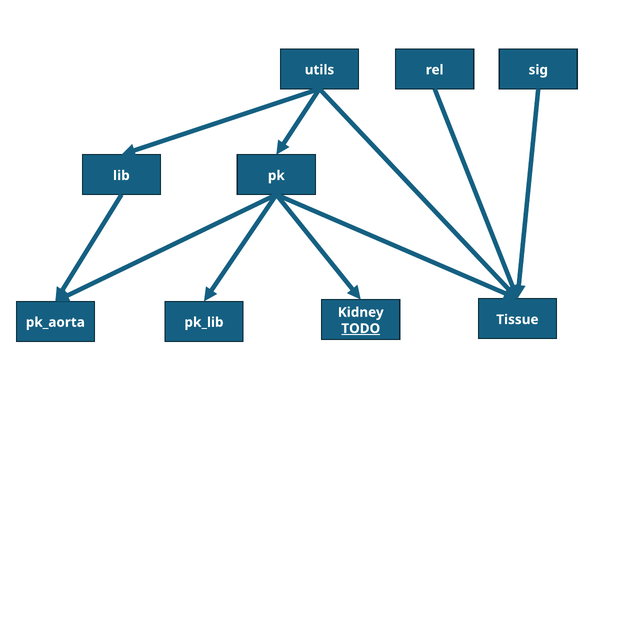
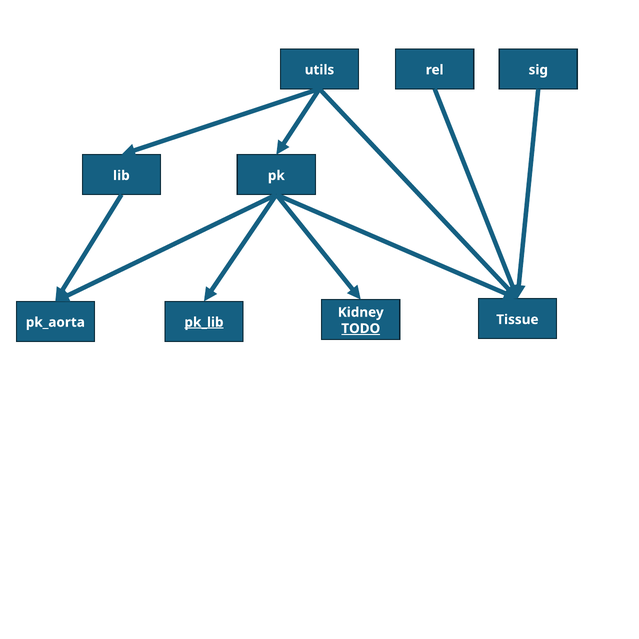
pk_lib underline: none -> present (204, 322)
